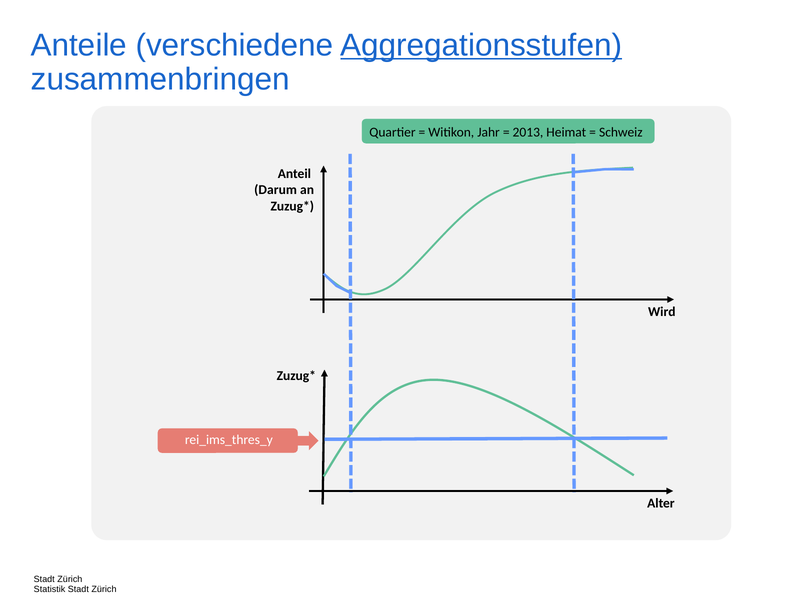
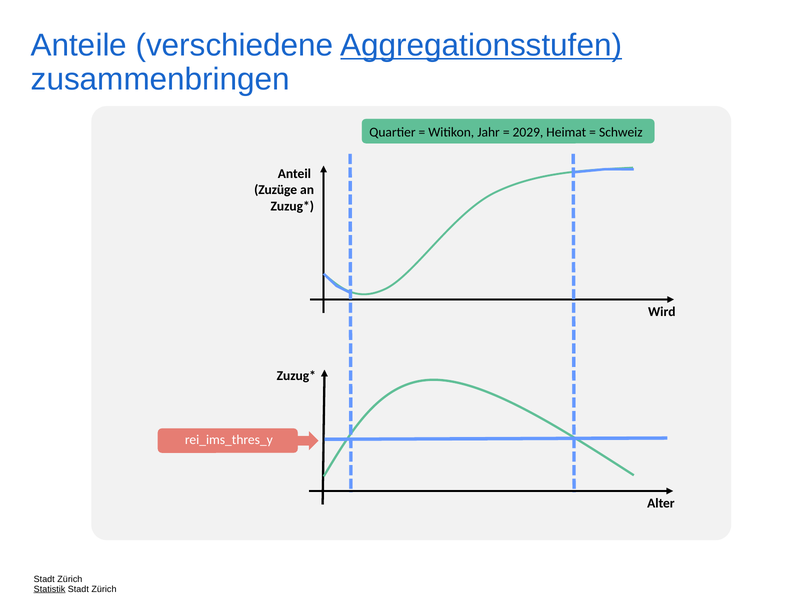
2013: 2013 -> 2029 (528, 132)
Darum: Darum -> Zuzüge (276, 190)
Statistik underline: none -> present (50, 589)
